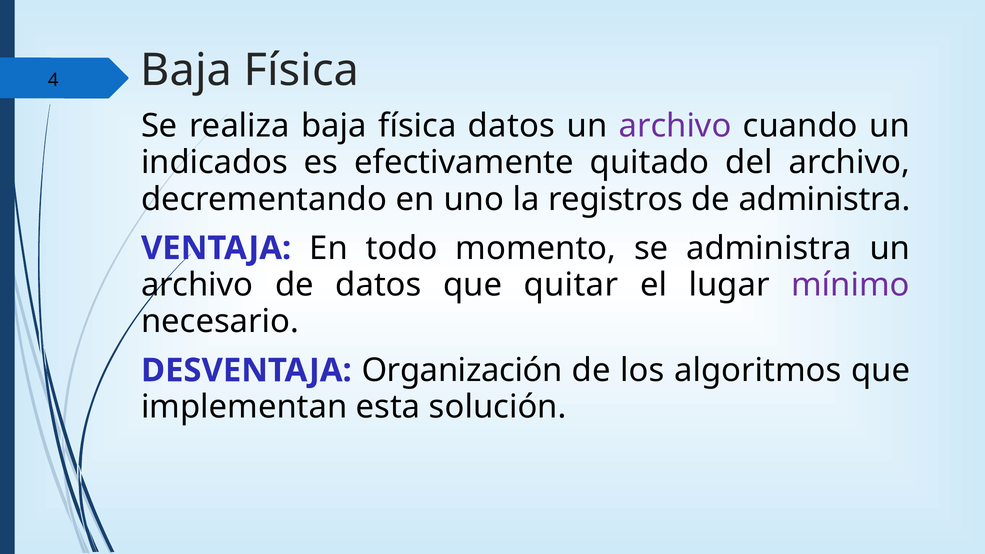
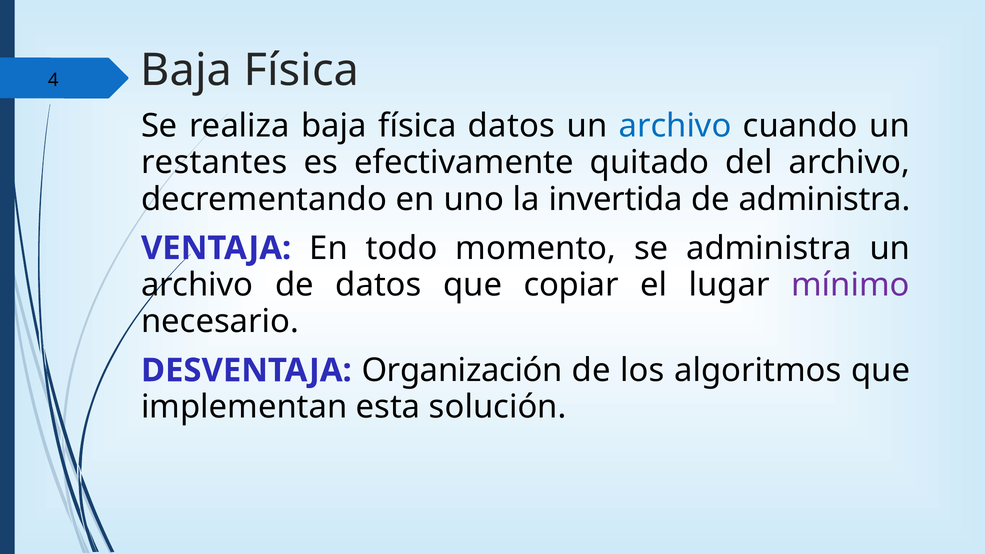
archivo colour: purple -> blue (675, 126)
indicados: indicados -> restantes (214, 163)
registros: registros -> invertida (616, 199)
quitar: quitar -> copiar (571, 285)
